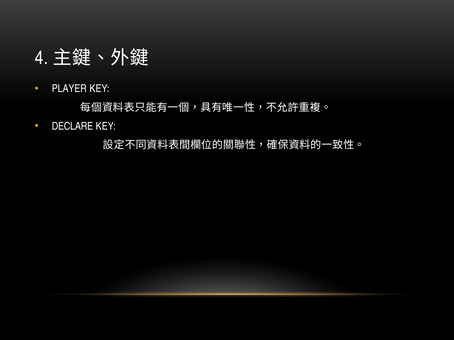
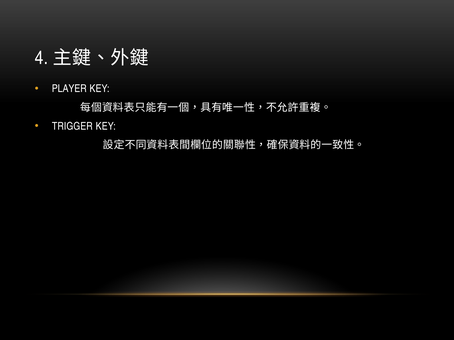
DECLARE: DECLARE -> TRIGGER (72, 127)
